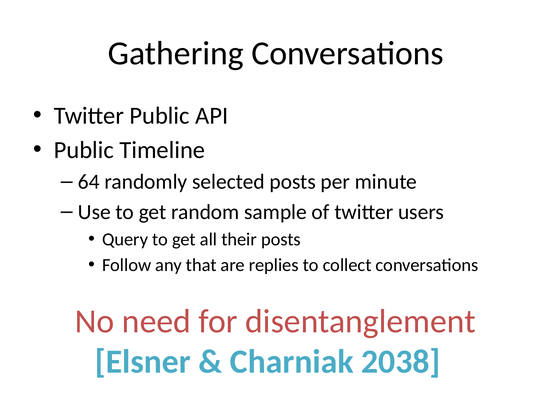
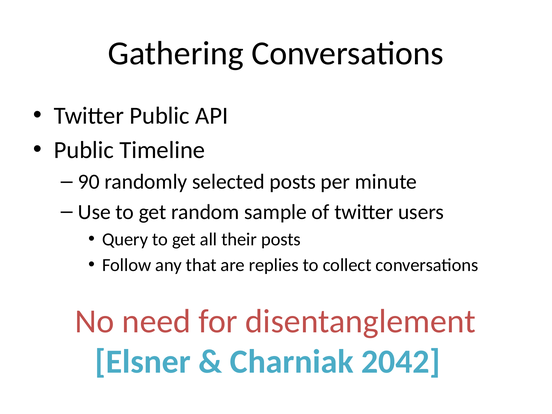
64: 64 -> 90 (89, 182)
2038: 2038 -> 2042 (401, 362)
